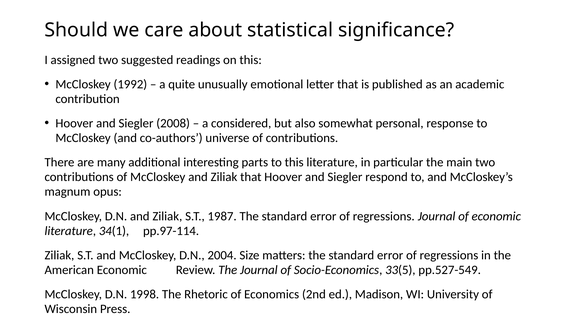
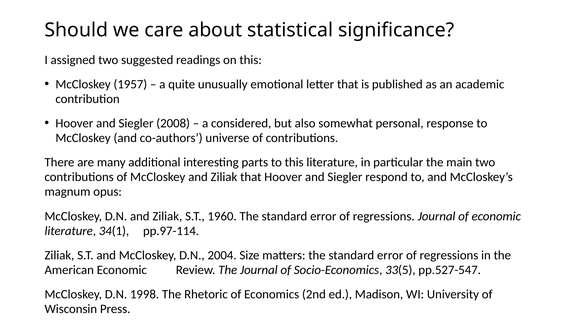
1992: 1992 -> 1957 (130, 84)
1987: 1987 -> 1960 (222, 216)
pp.527-549: pp.527-549 -> pp.527-547 (450, 270)
